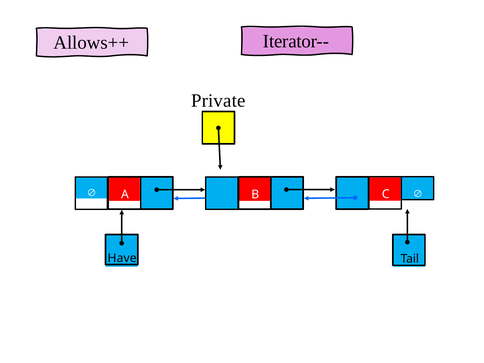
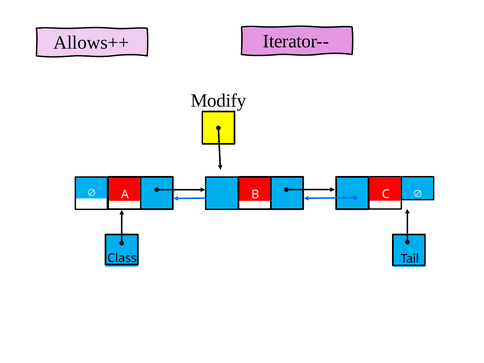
Private: Private -> Modify (218, 100)
Have: Have -> Class (122, 258)
